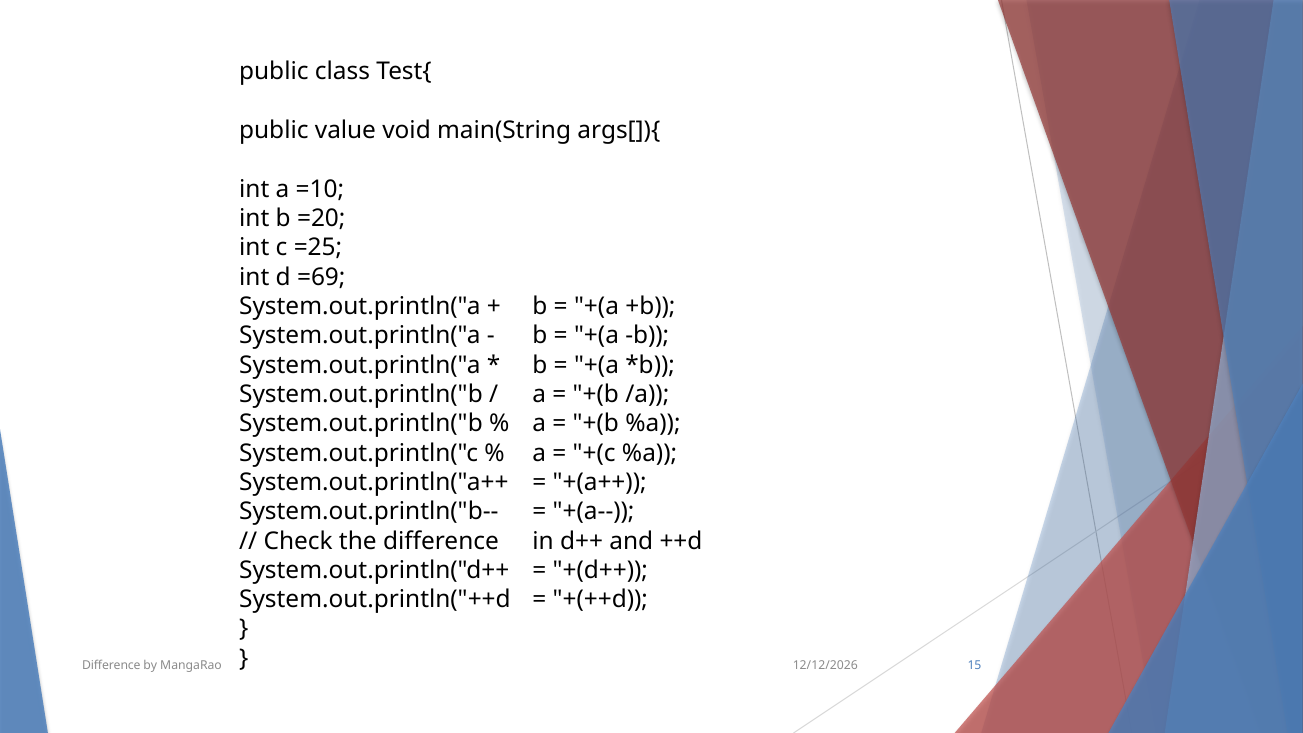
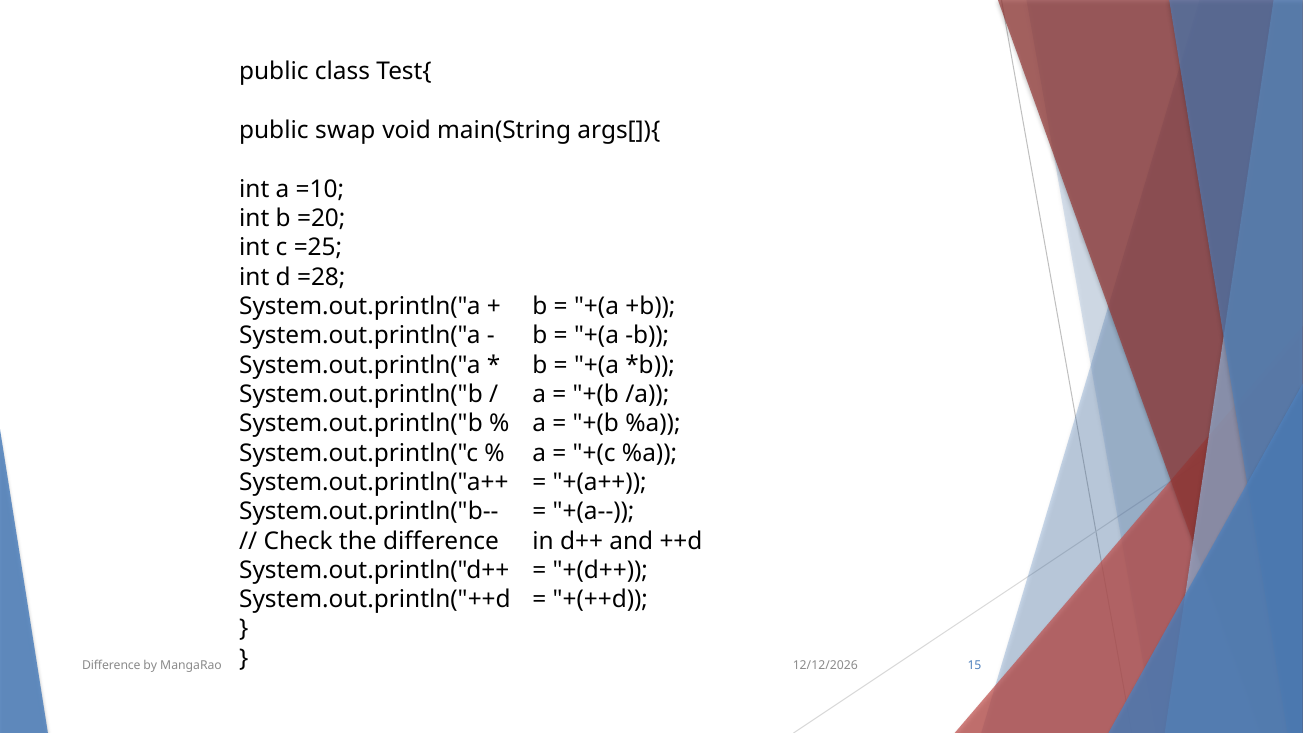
value: value -> swap (345, 130)
=69: =69 -> =28 (321, 277)
